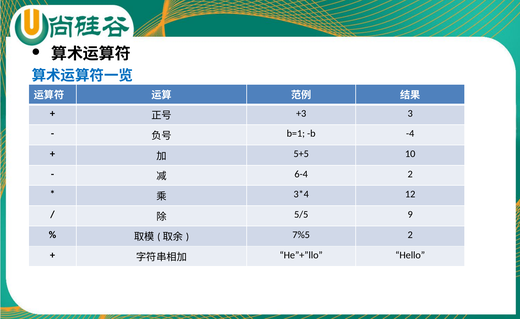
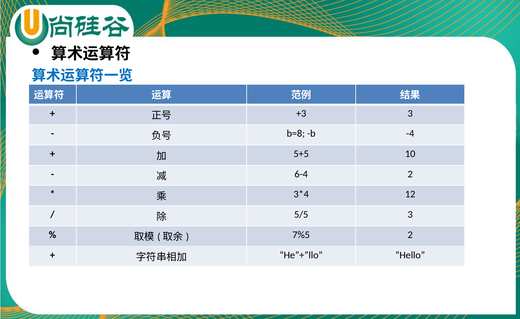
b=1: b=1 -> b=8 (296, 134)
5/5 9: 9 -> 3 (410, 215)
